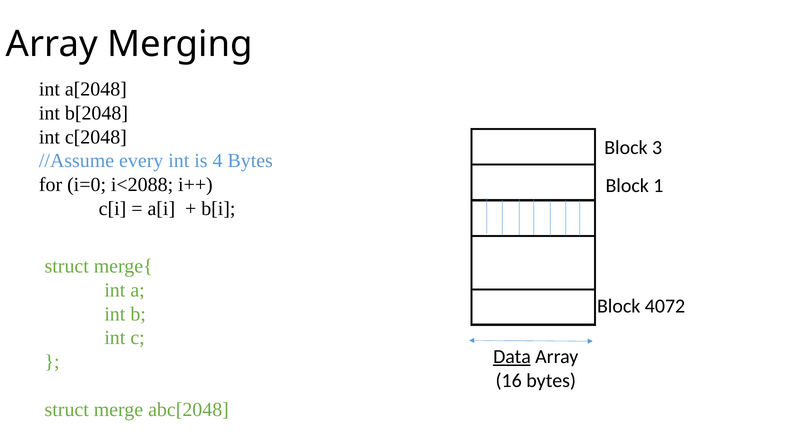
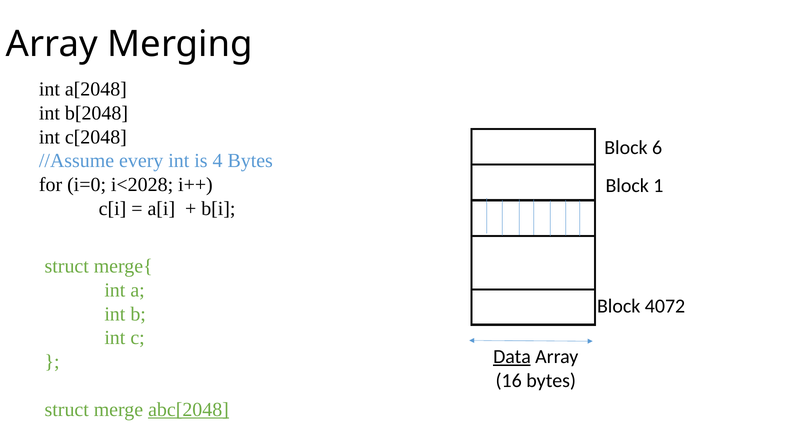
3: 3 -> 6 (657, 148)
i<2088: i<2088 -> i<2028 (142, 185)
abc[2048 underline: none -> present (189, 410)
